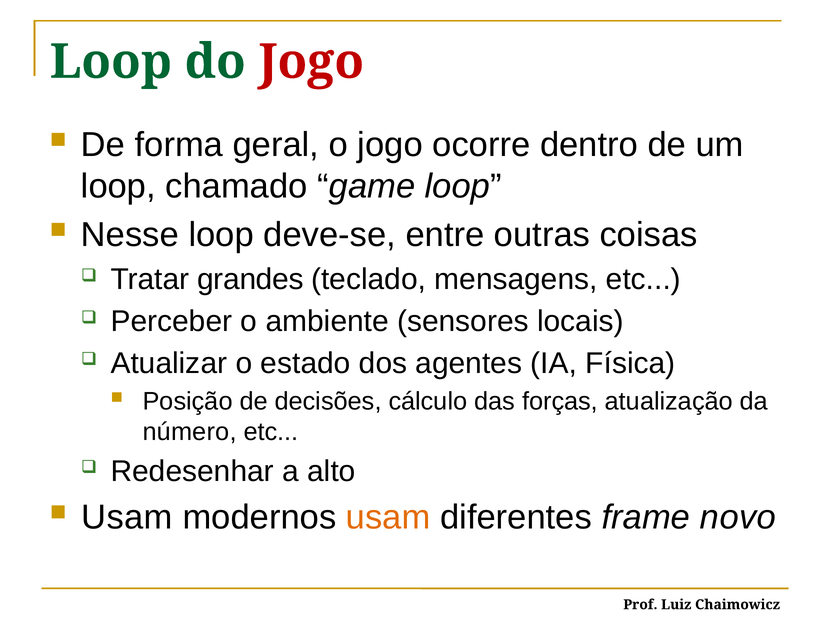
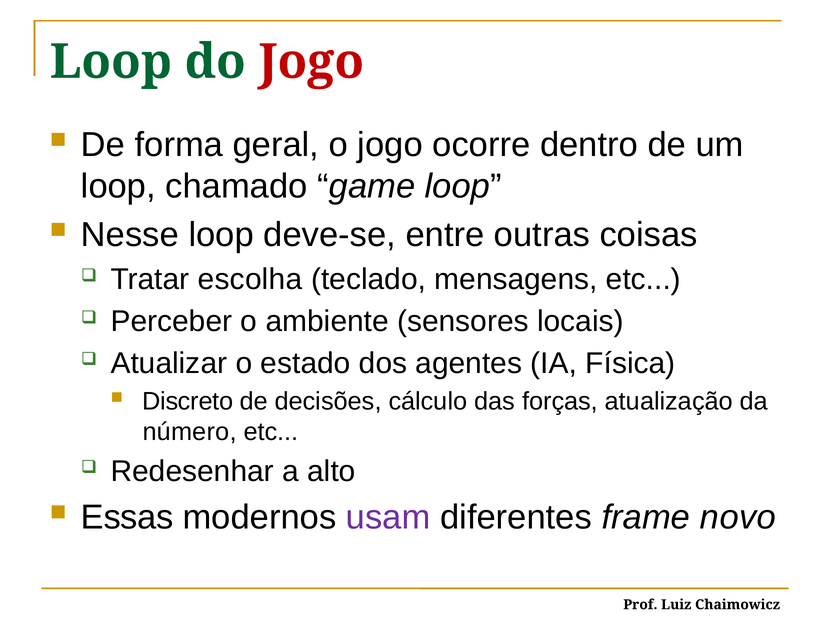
grandes: grandes -> escolha (250, 279)
Posição: Posição -> Discreto (188, 401)
Usam: Usam -> Essas (127, 517)
usam colour: orange -> purple (388, 517)
